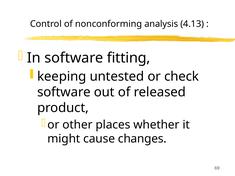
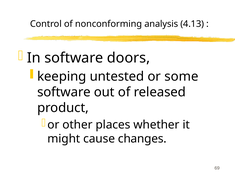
fitting: fitting -> doors (128, 58)
check: check -> some (181, 77)
